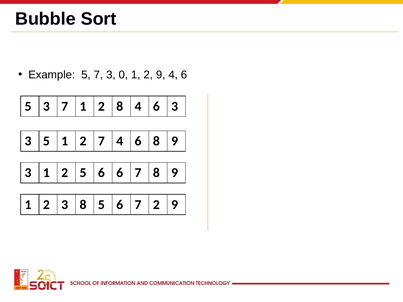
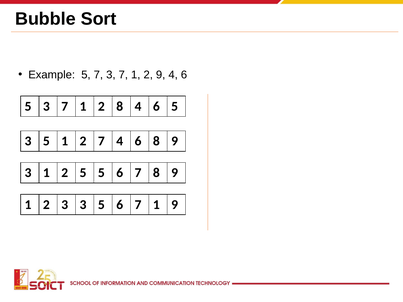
7 3 0: 0 -> 7 (123, 75)
8 4 6 3: 3 -> 5 (175, 106)
2 5 6: 6 -> 5 (101, 173)
3 8: 8 -> 3 (83, 205)
6 7 2: 2 -> 1 (156, 205)
